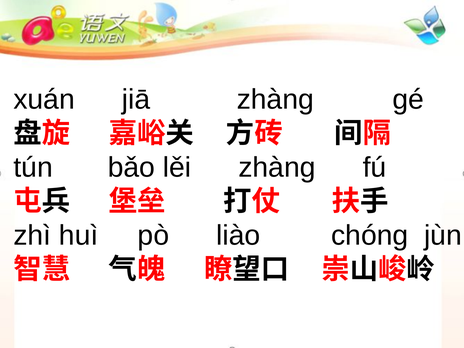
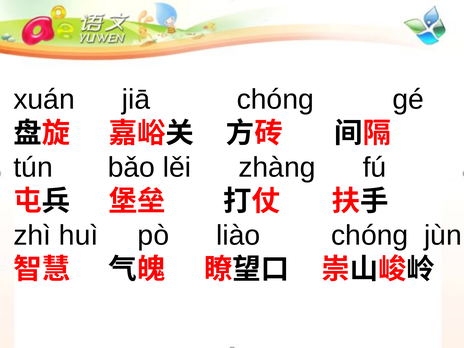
jiā zhàng: zhàng -> chóng (275, 99)
